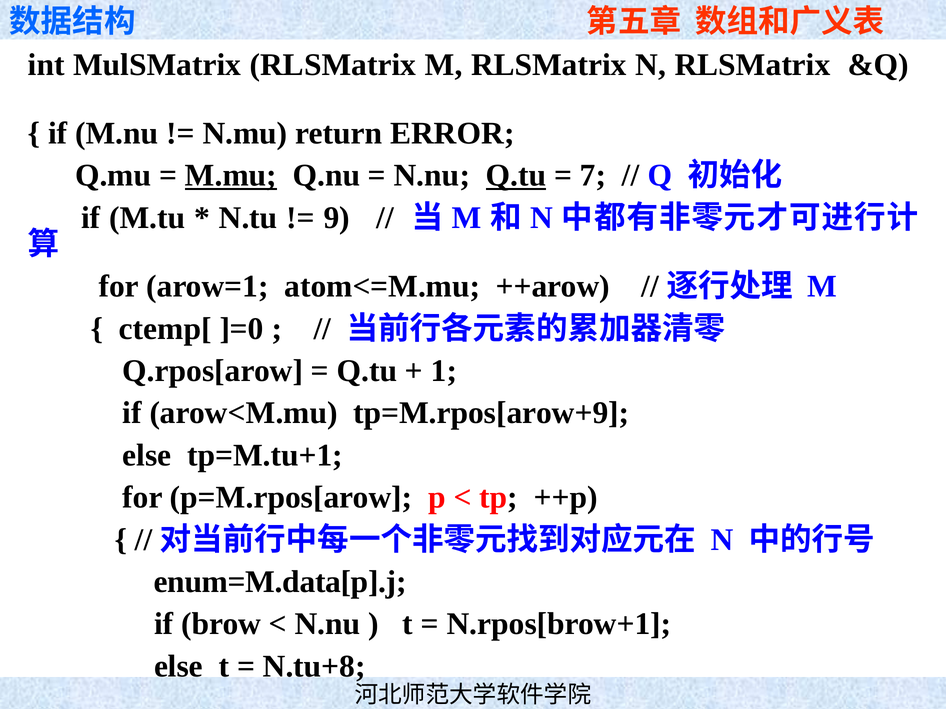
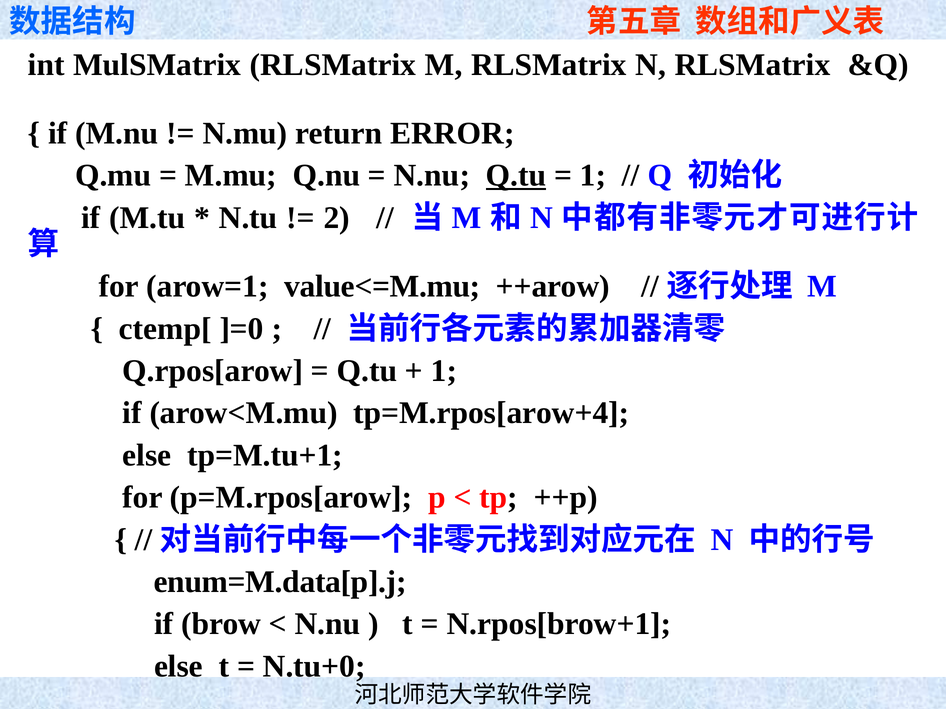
M.mu underline: present -> none (231, 176)
7: 7 -> 1 (593, 176)
9: 9 -> 2 (337, 218)
atom<=M.mu: atom<=M.mu -> value<=M.mu (382, 287)
tp=M.rpos[arow+9: tp=M.rpos[arow+9 -> tp=M.rpos[arow+4 (491, 413)
N.tu+8: N.tu+8 -> N.tu+0 (314, 667)
